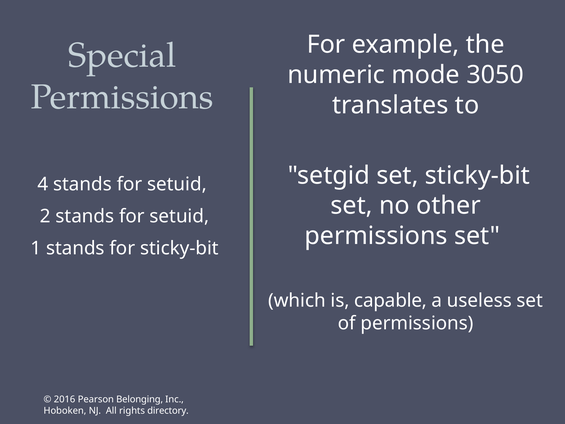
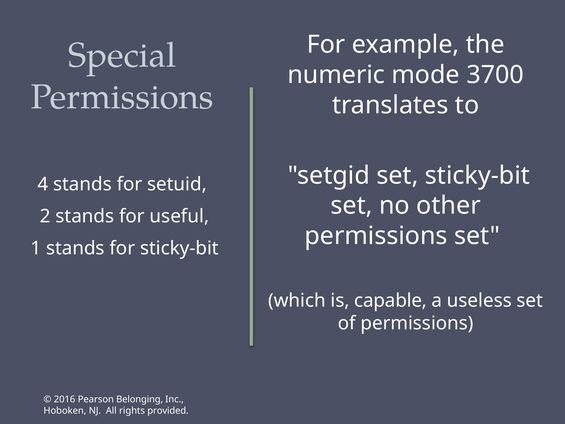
3050: 3050 -> 3700 (495, 75)
2 stands for setuid: setuid -> useful (179, 216)
directory: directory -> provided (168, 410)
